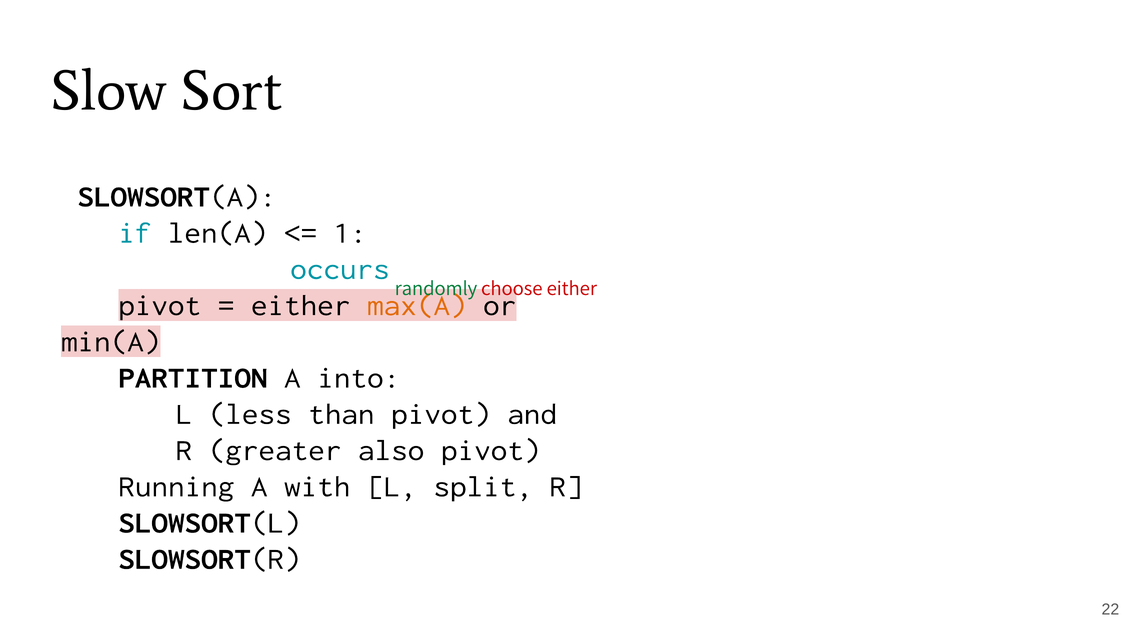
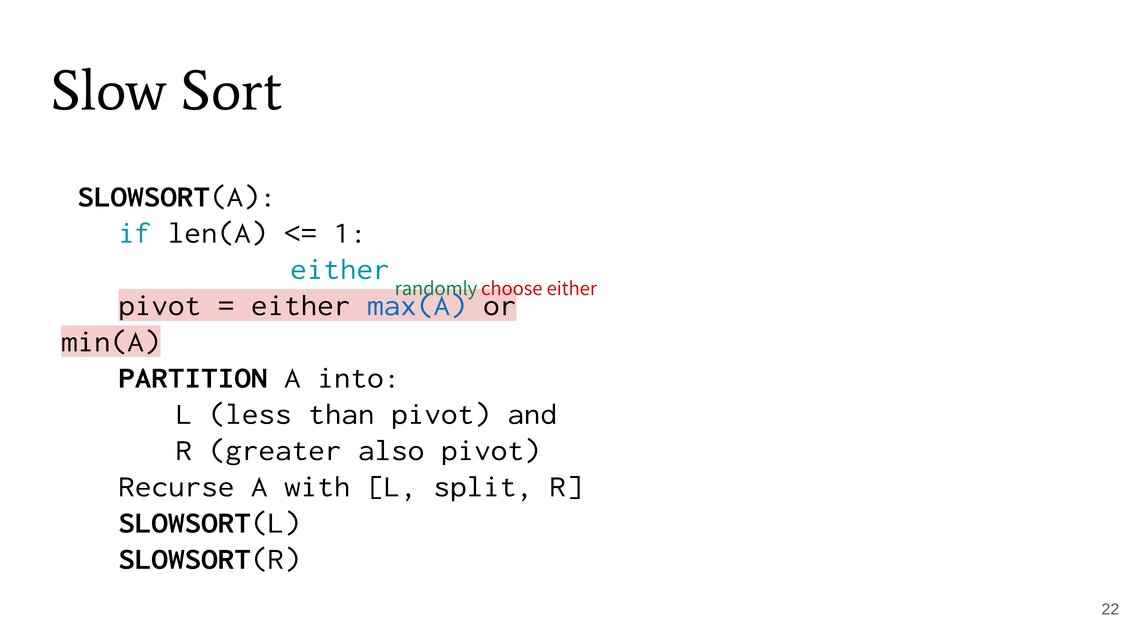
occurs: occurs -> either (340, 269)
max(A colour: orange -> blue (417, 305)
Running: Running -> Recurse (176, 487)
